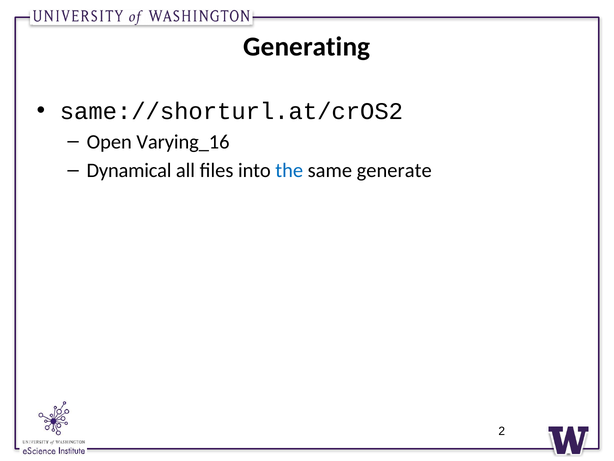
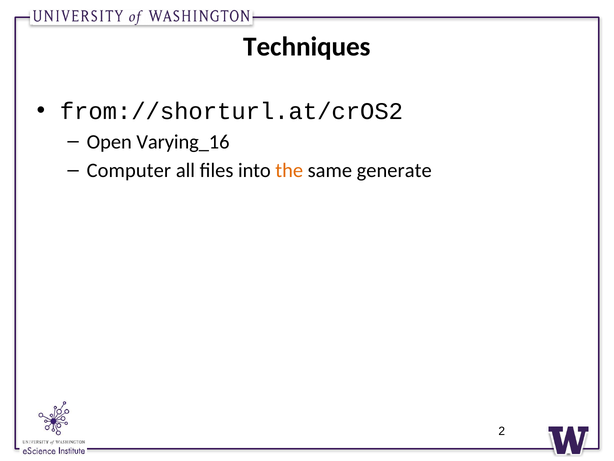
Generating: Generating -> Techniques (307, 47)
same://shorturl.at/crOS2: same://shorturl.at/crOS2 -> from://shorturl.at/crOS2 (231, 111)
Dynamical: Dynamical -> Computer (129, 170)
the colour: blue -> orange (289, 170)
